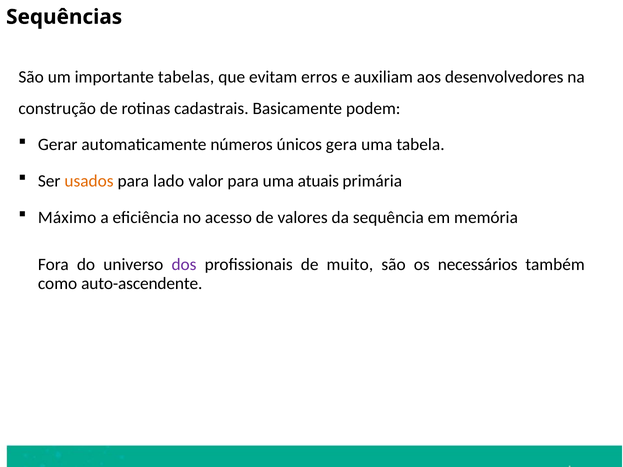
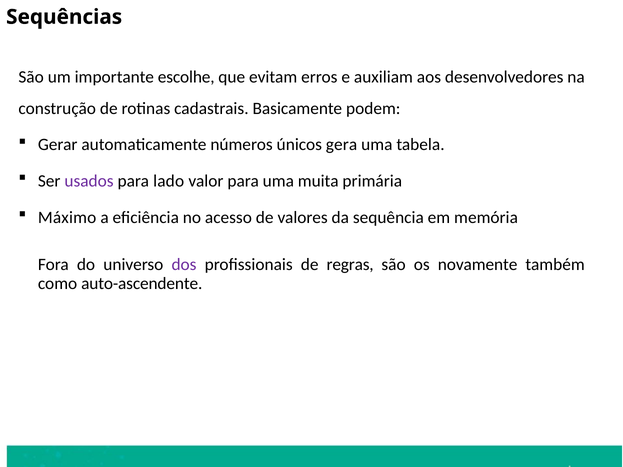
tabelas: tabelas -> escolhe (186, 77)
usados colour: orange -> purple (89, 181)
atuais: atuais -> muita (318, 181)
muito: muito -> regras (350, 265)
necessários: necessários -> novamente (478, 265)
